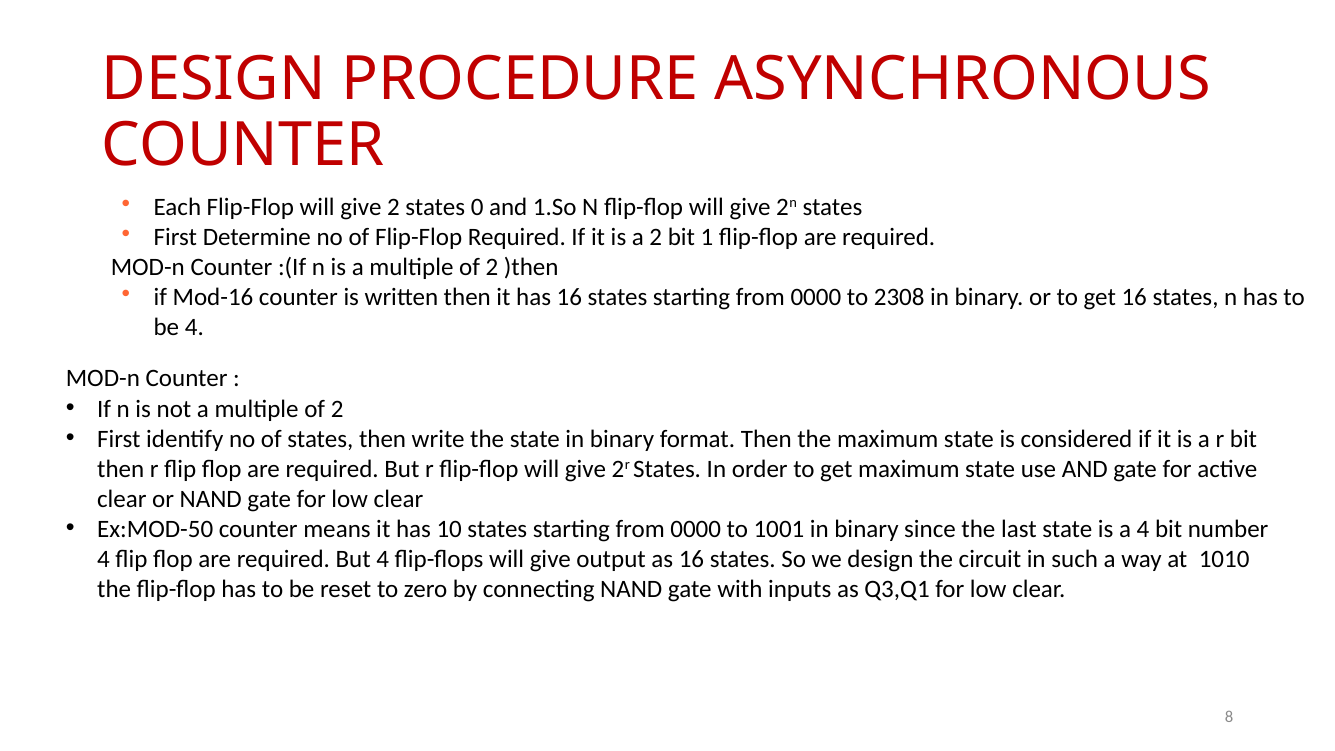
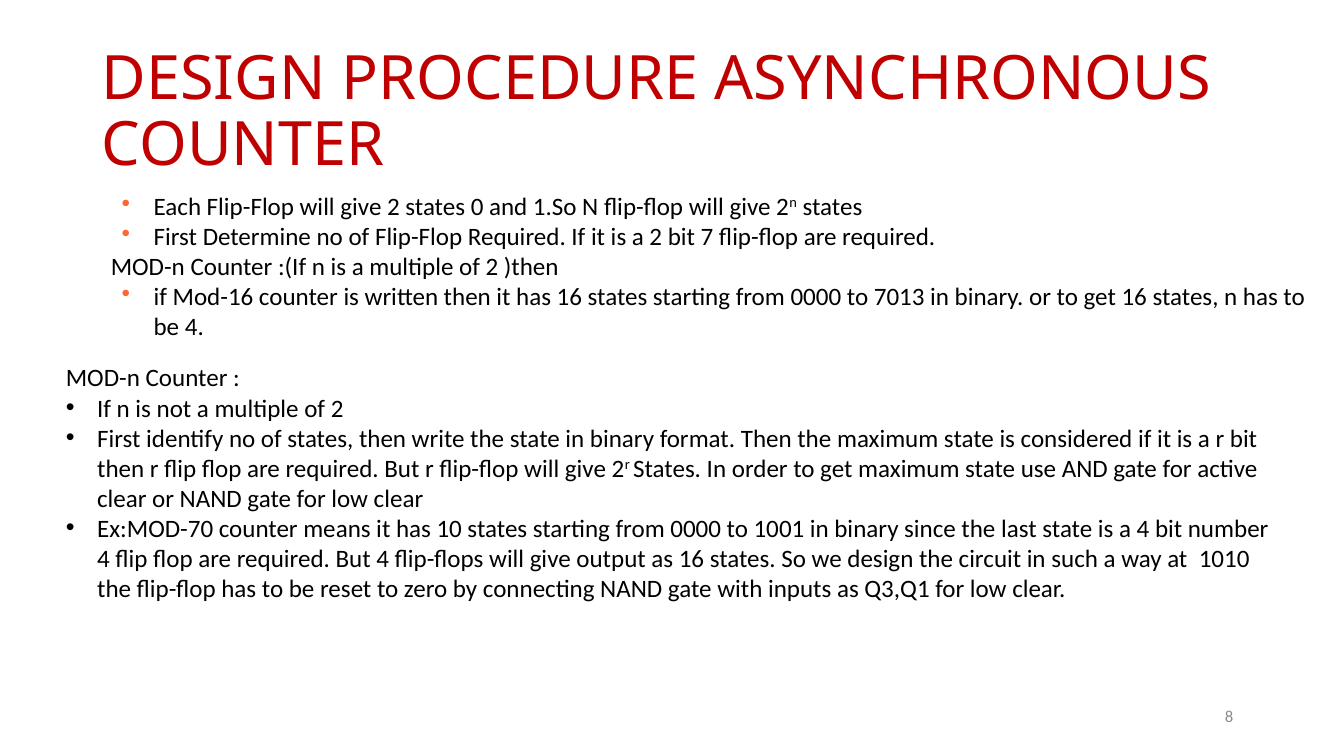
1: 1 -> 7 (707, 237)
2308: 2308 -> 7013 (899, 297)
Ex:MOD-50: Ex:MOD-50 -> Ex:MOD-70 (155, 529)
